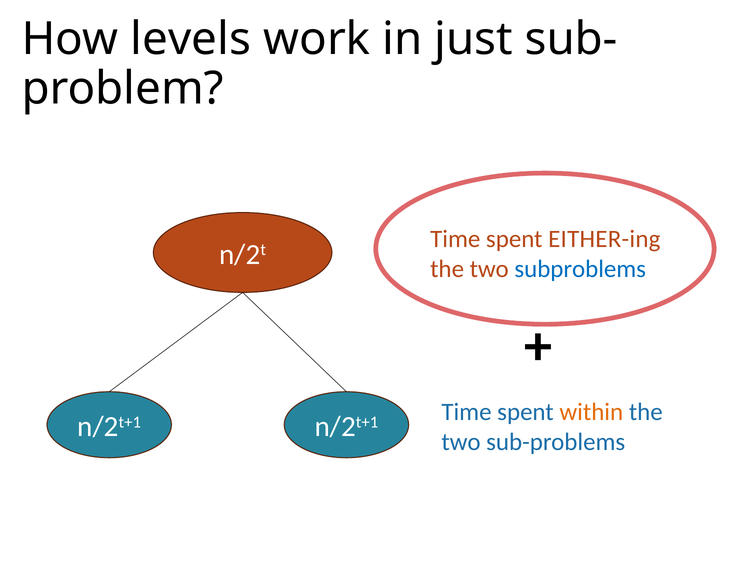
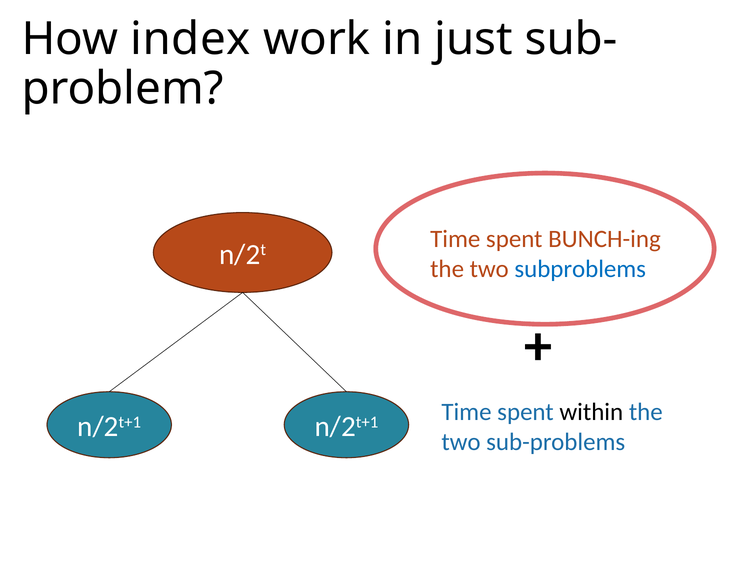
levels: levels -> index (191, 39)
EITHER-ing: EITHER-ing -> BUNCH-ing (604, 239)
within colour: orange -> black (591, 412)
